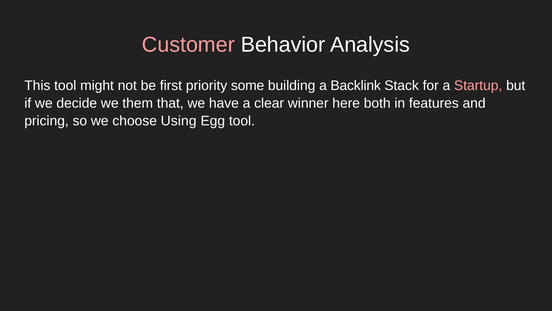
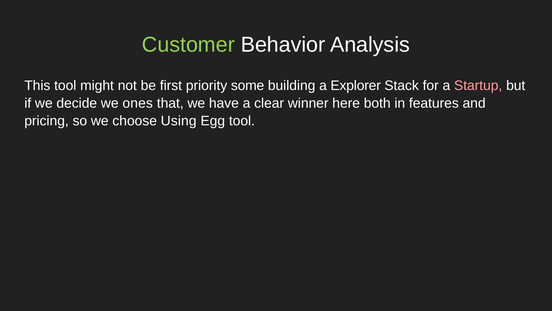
Customer colour: pink -> light green (188, 45)
Backlink: Backlink -> Explorer (356, 85)
them: them -> ones (138, 103)
